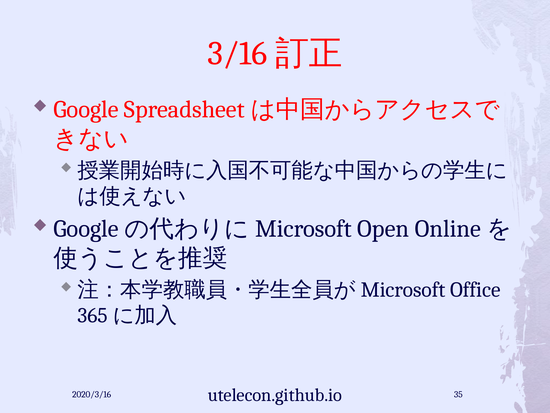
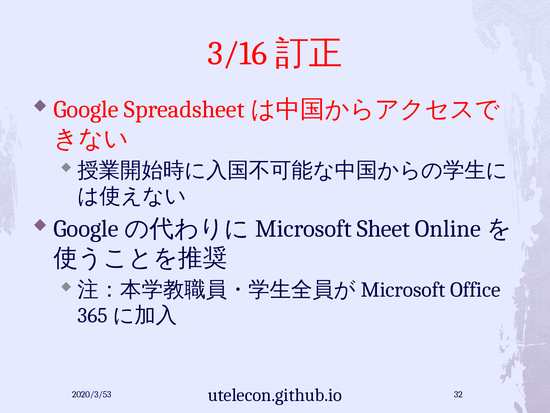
Open: Open -> Sheet (383, 228)
2020/3/16: 2020/3/16 -> 2020/3/53 (92, 394)
35: 35 -> 32 (458, 394)
